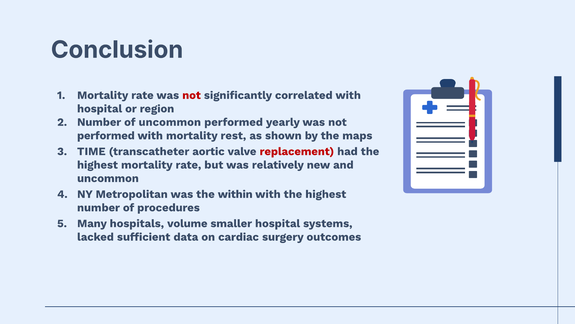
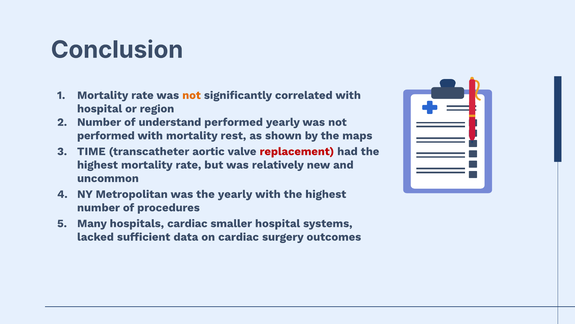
not colour: red -> orange (192, 95)
of uncommon: uncommon -> understand (170, 122)
the within: within -> yearly (235, 194)
hospitals volume: volume -> cardiac (187, 223)
